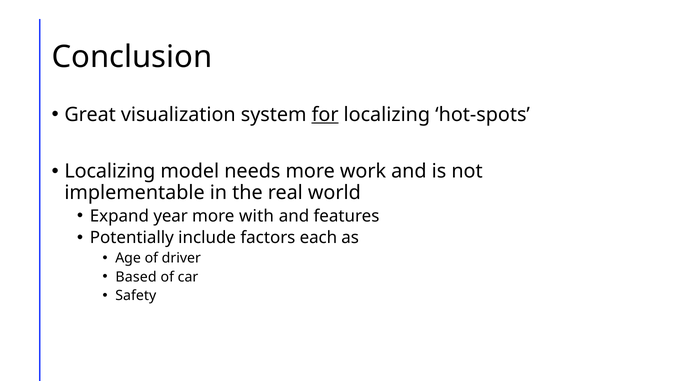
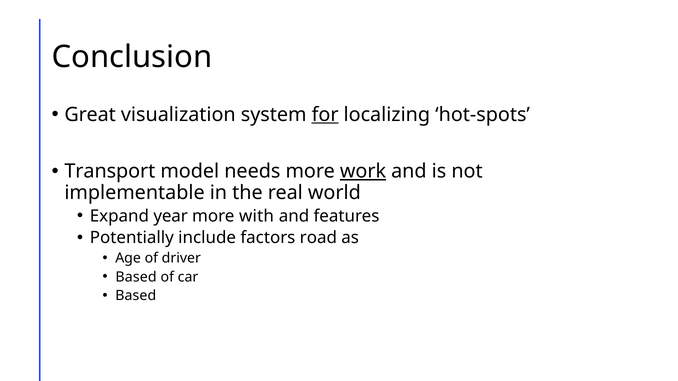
Localizing: Localizing -> Transport (110, 171)
work underline: none -> present (363, 171)
each: each -> road (318, 238)
Safety: Safety -> Based (136, 296)
